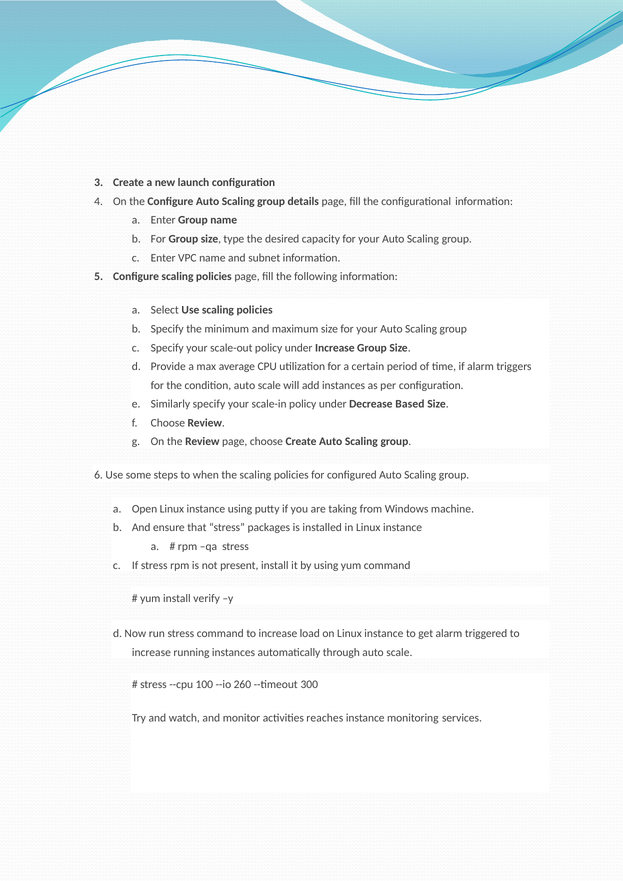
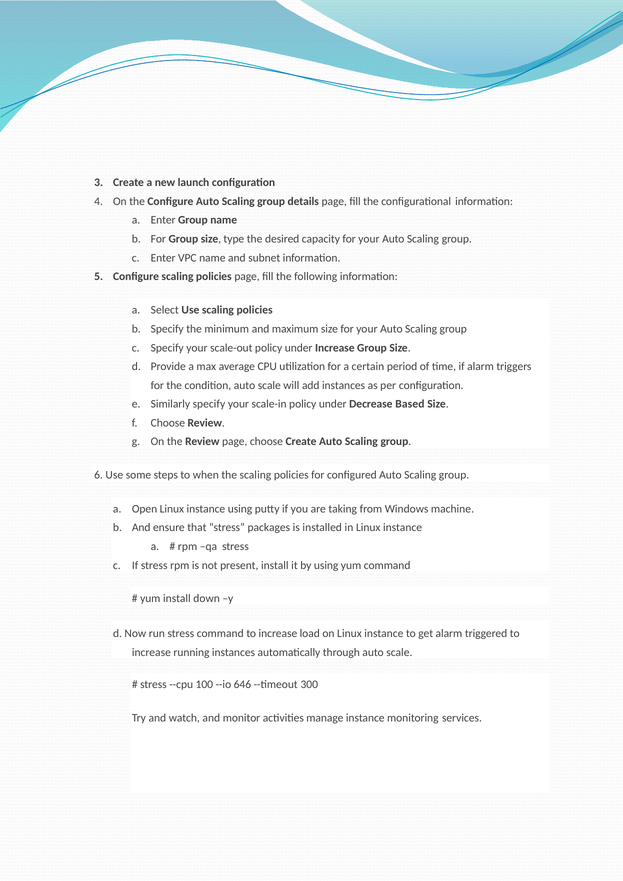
verify: verify -> down (207, 599)
260: 260 -> 646 (242, 685)
reaches: reaches -> manage (325, 718)
